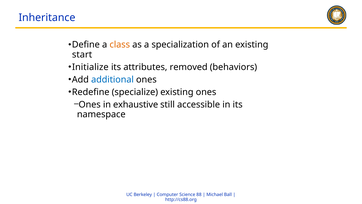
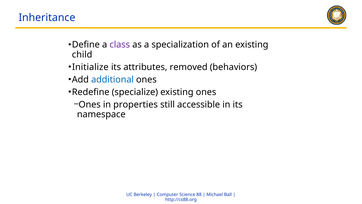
class colour: orange -> purple (120, 45)
start: start -> child (82, 54)
exhaustive: exhaustive -> properties (136, 104)
